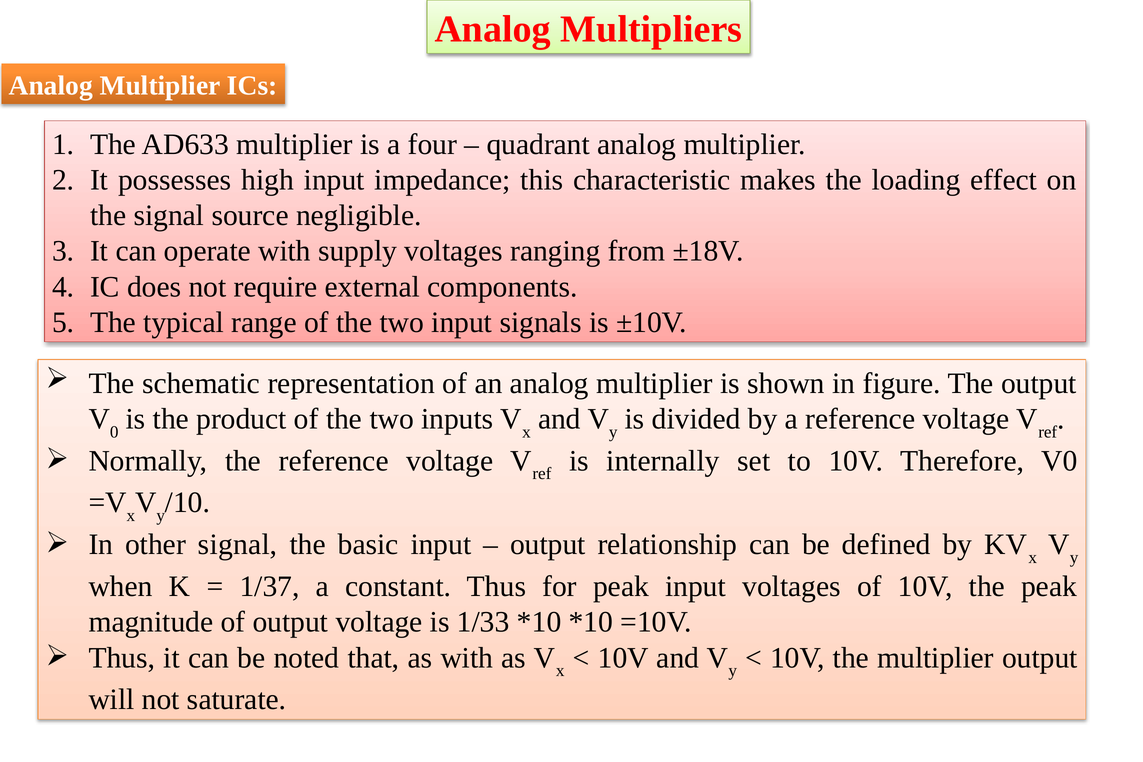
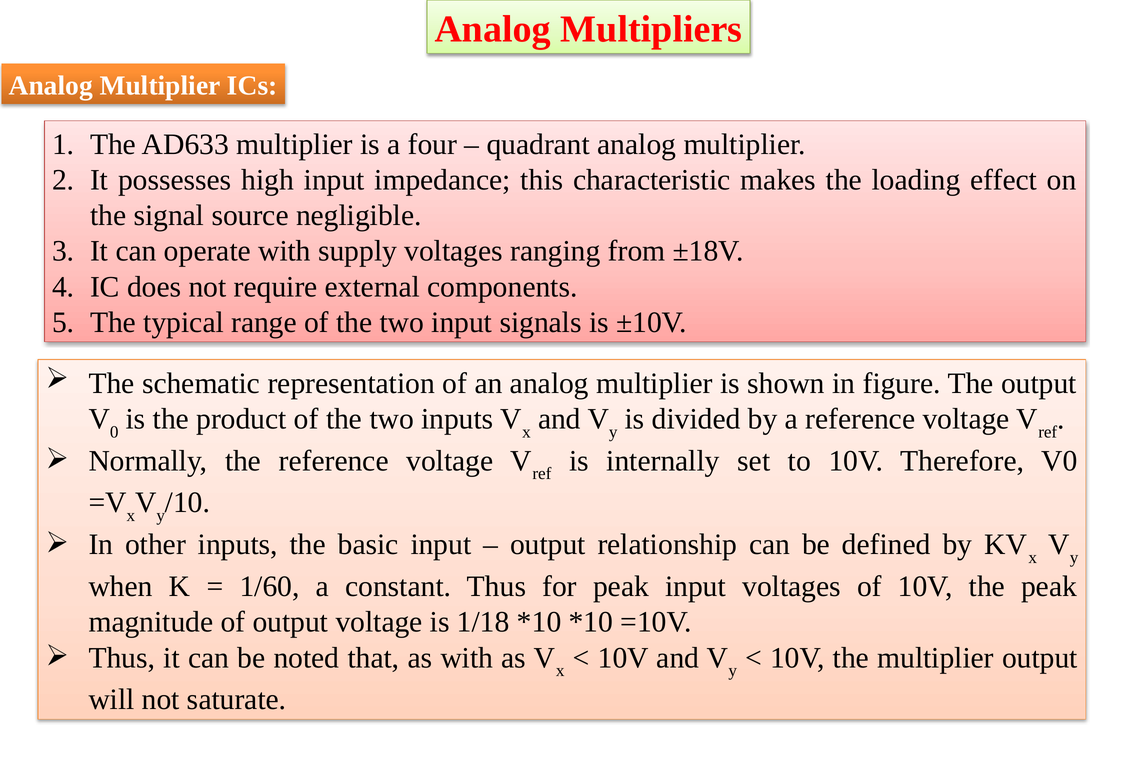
other signal: signal -> inputs (238, 545)
1/37: 1/37 -> 1/60 (270, 587)
1/33: 1/33 -> 1/18 (483, 622)
